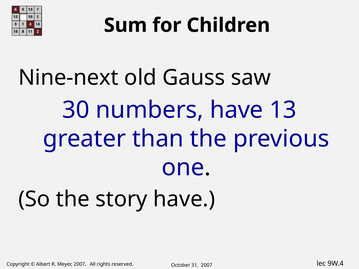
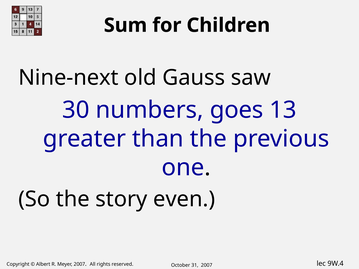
numbers have: have -> goes (237, 110)
story have: have -> even (184, 199)
